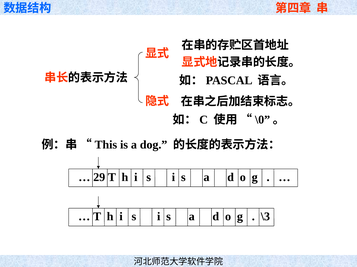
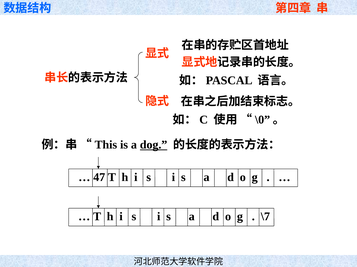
dog underline: none -> present (154, 145)
29: 29 -> 47 (99, 178)
\3: \3 -> \7 (265, 217)
